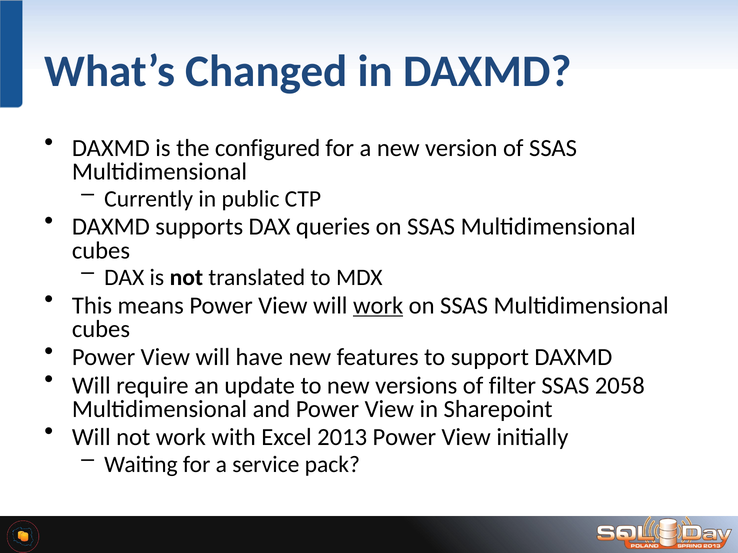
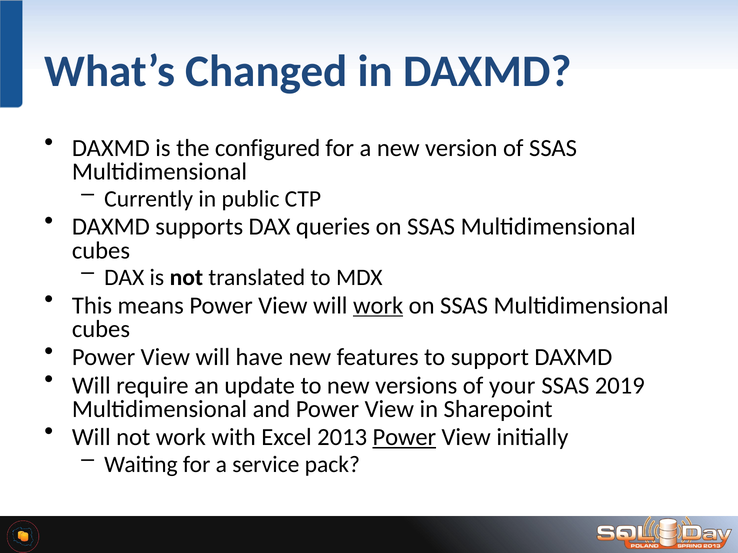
filter: filter -> your (512, 386)
2058: 2058 -> 2019 (620, 386)
Power underline: none -> present (404, 438)
